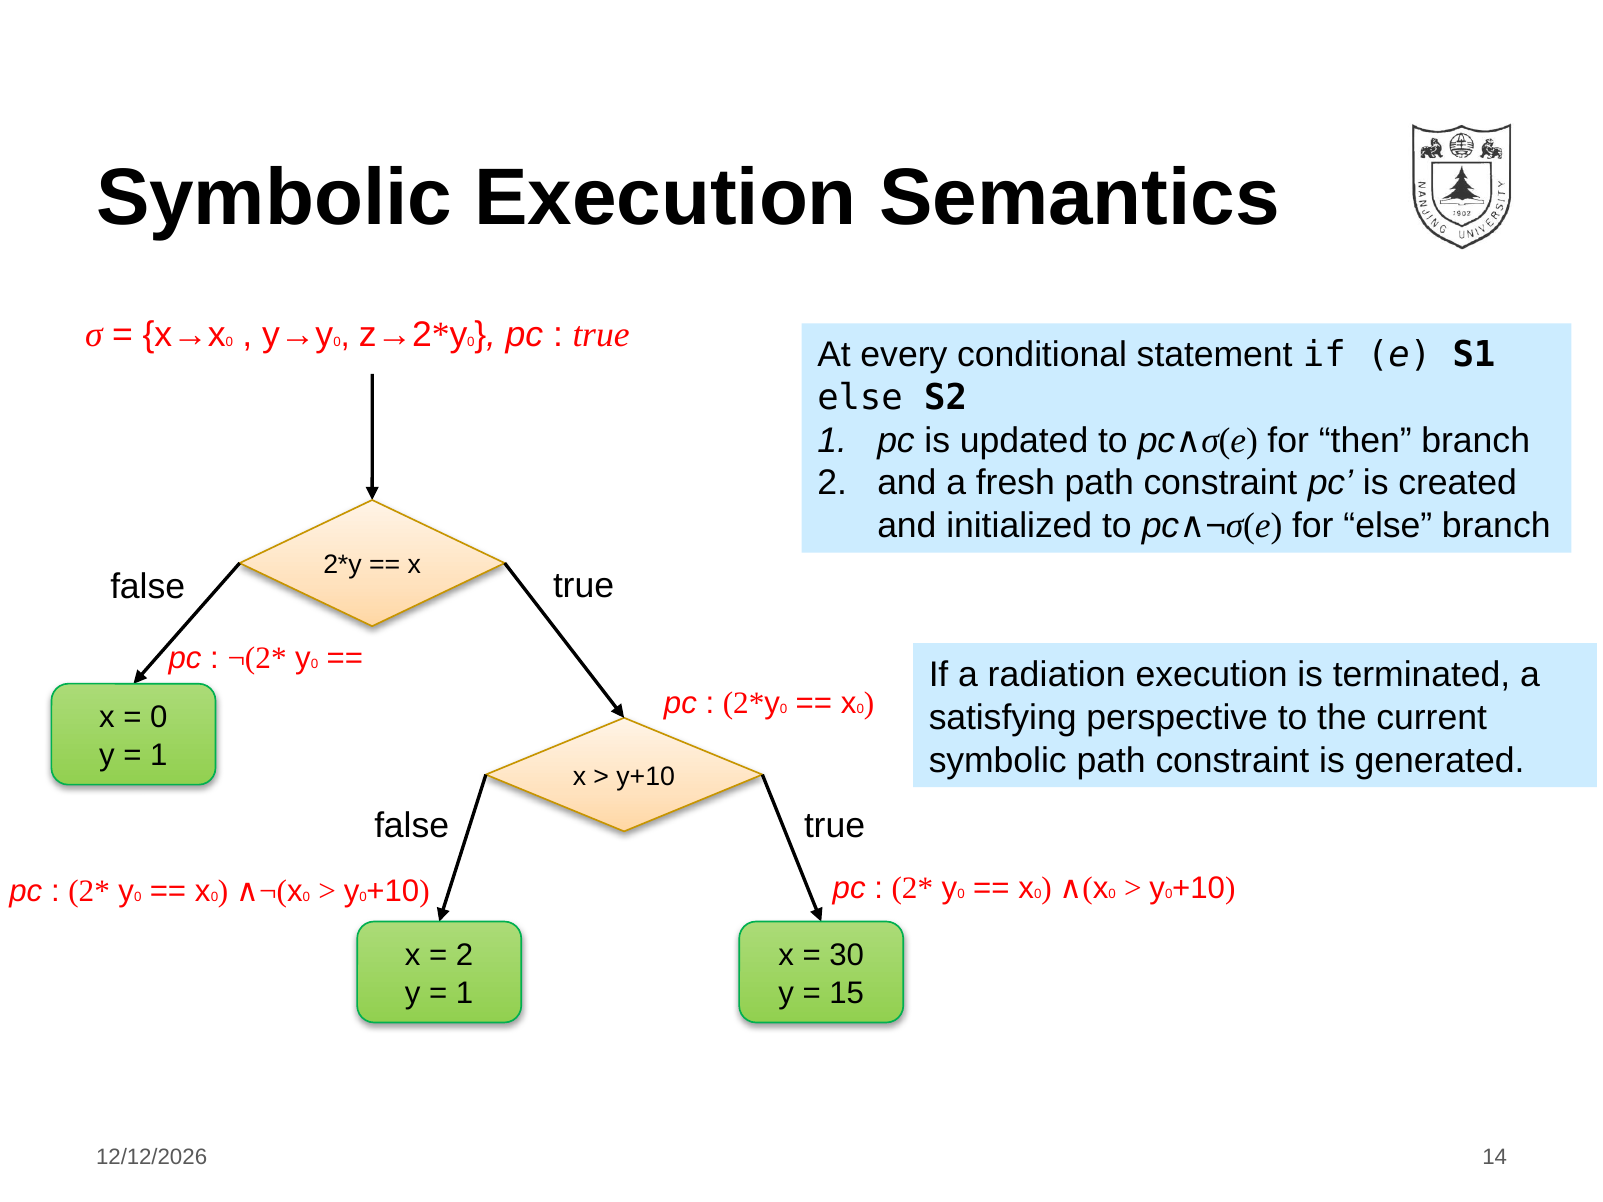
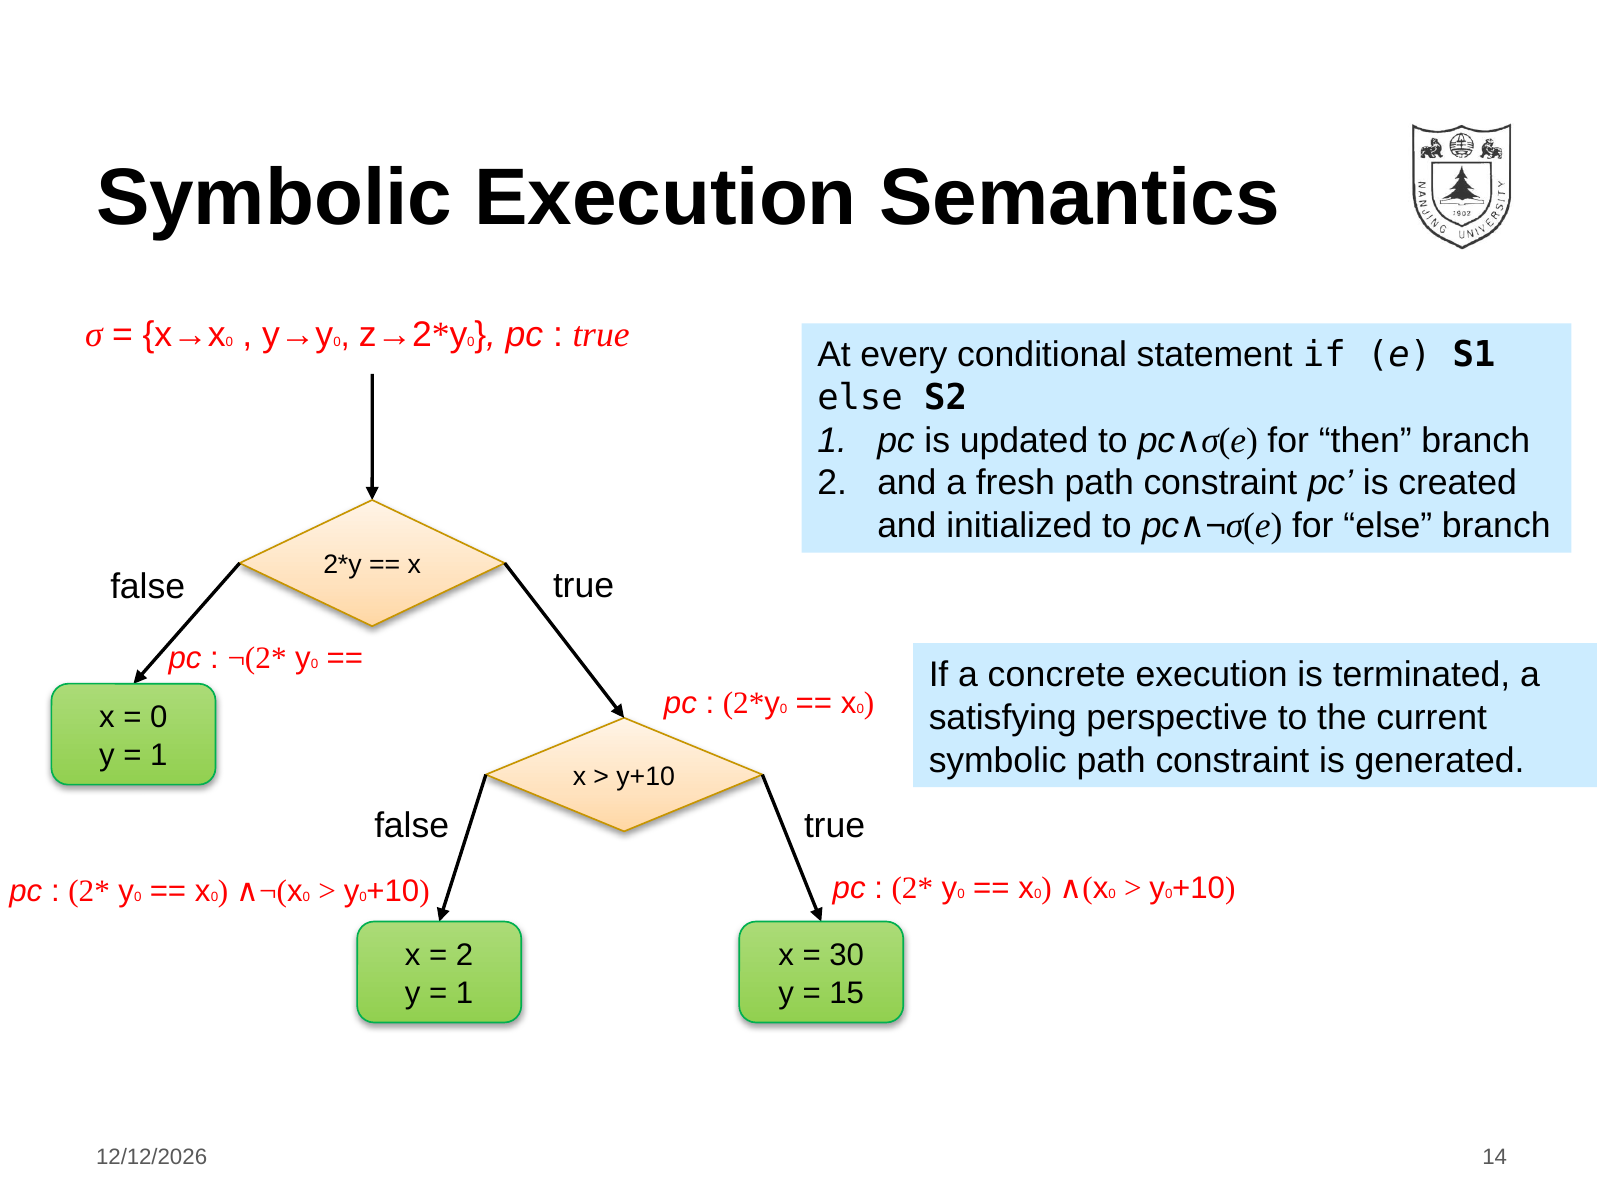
radiation: radiation -> concrete (1057, 675)
